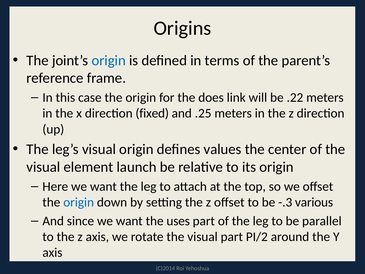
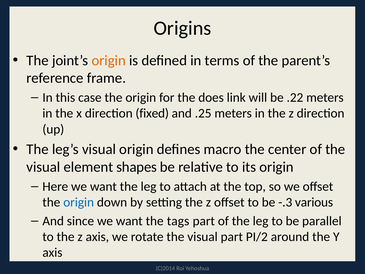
origin colour: blue -> orange (109, 60)
values: values -> macro (223, 149)
launch: launch -> shapes (137, 167)
uses: uses -> tags (178, 221)
